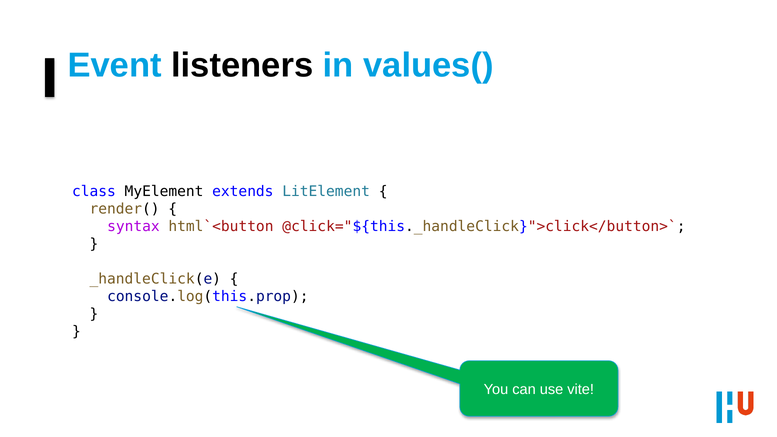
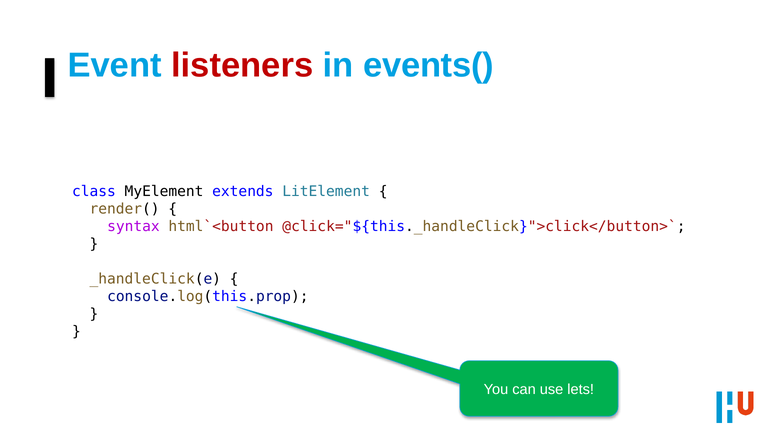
listeners colour: black -> red (242, 65)
values(: values( -> events( (429, 65)
vite: vite -> lets (581, 390)
